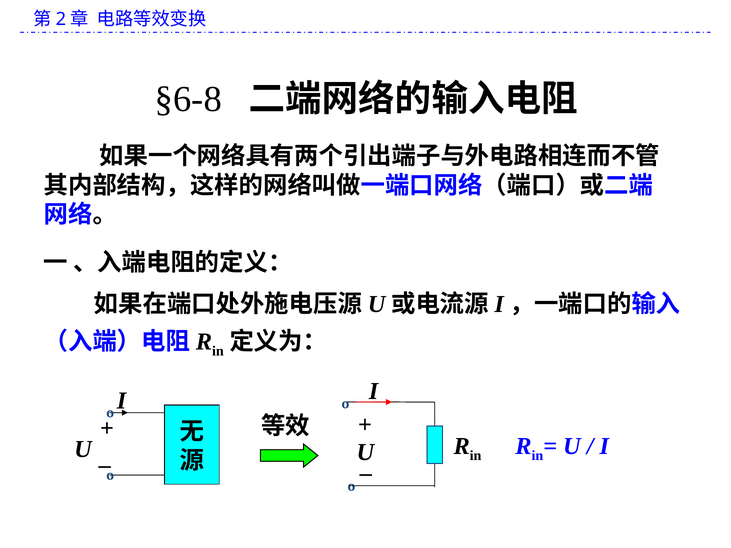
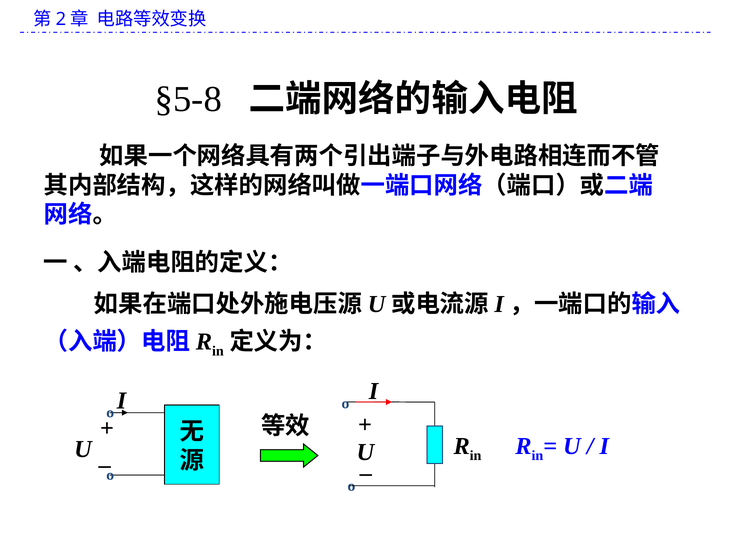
§6-8: §6-8 -> §5-8 (188, 99)
